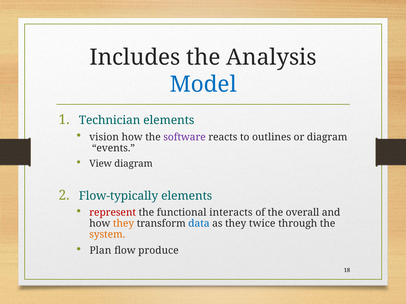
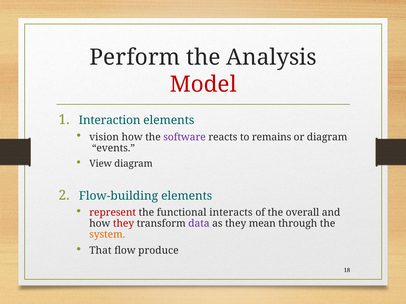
Includes: Includes -> Perform (135, 58)
Model colour: blue -> red (203, 85)
Technician: Technician -> Interaction (110, 121)
outlines: outlines -> remains (272, 137)
Flow-typically: Flow-typically -> Flow-building (118, 196)
they colour: orange -> red (124, 224)
data colour: blue -> purple (199, 224)
twice: twice -> mean (262, 224)
Plan: Plan -> That (100, 251)
